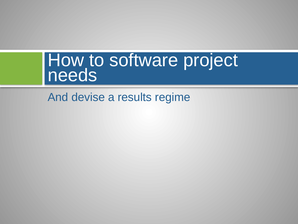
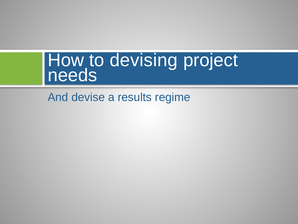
software: software -> devising (144, 60)
